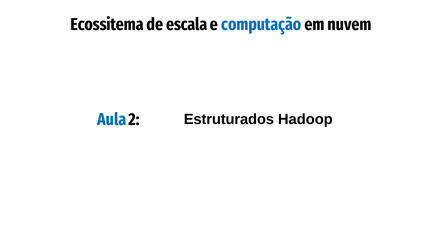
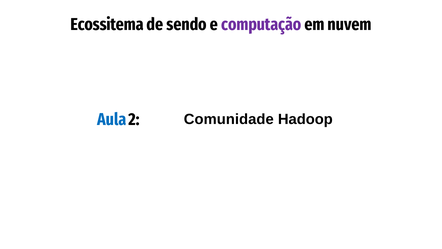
escala: escala -> sendo (187, 24)
computação colour: blue -> purple (261, 24)
Estruturados: Estruturados -> Comunidade (229, 119)
